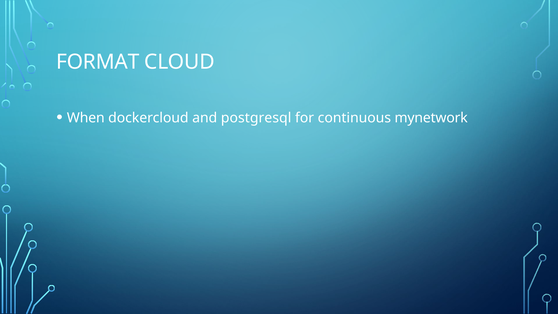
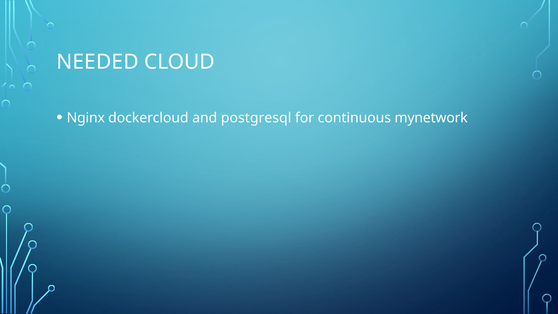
FORMAT: FORMAT -> NEEDED (98, 62)
When: When -> Nginx (86, 118)
